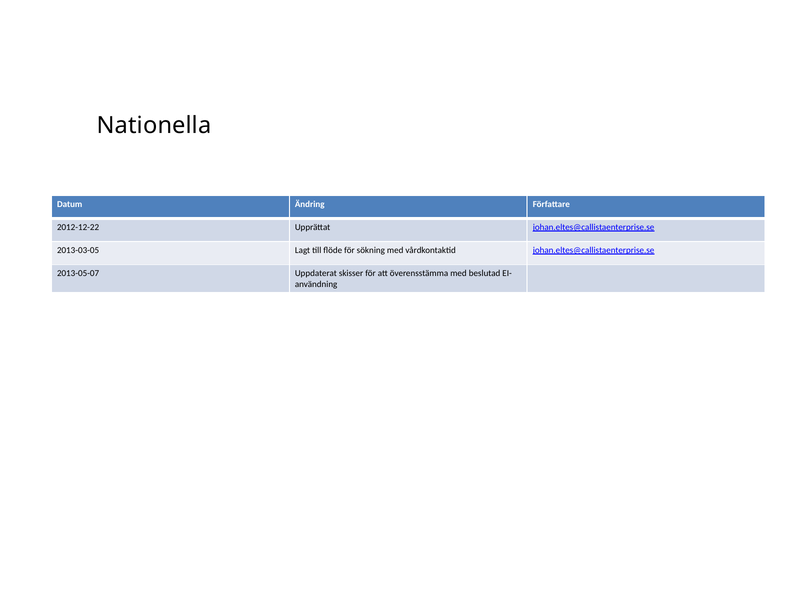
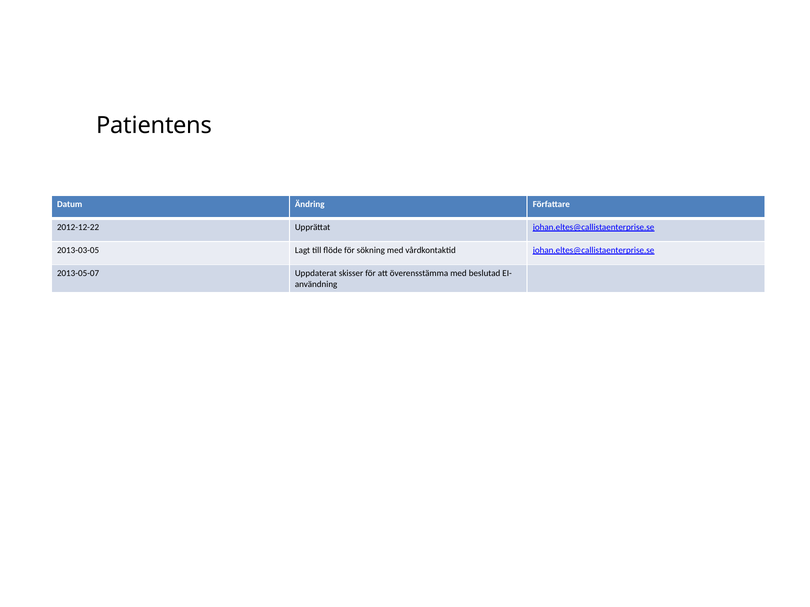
Nationella: Nationella -> Patientens (154, 126)
